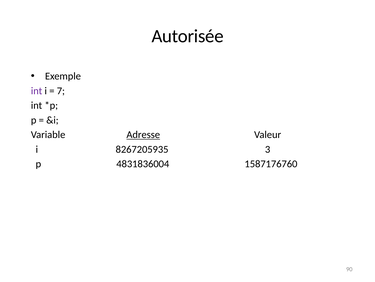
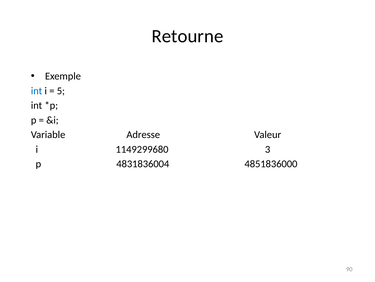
Autorisée: Autorisée -> Retourne (187, 36)
int colour: purple -> blue (37, 91)
7: 7 -> 5 (61, 91)
Adresse underline: present -> none (143, 134)
8267205935: 8267205935 -> 1149299680 (142, 149)
1587176760: 1587176760 -> 4851836000 (271, 164)
